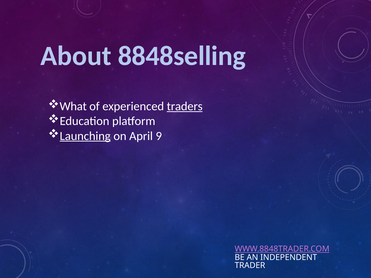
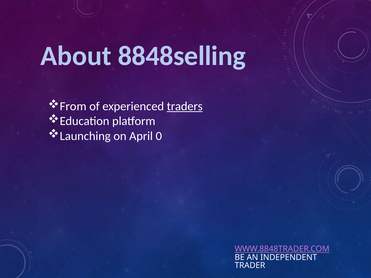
What: What -> From (73, 106)
Launching underline: present -> none (85, 136)
9: 9 -> 0 (159, 136)
